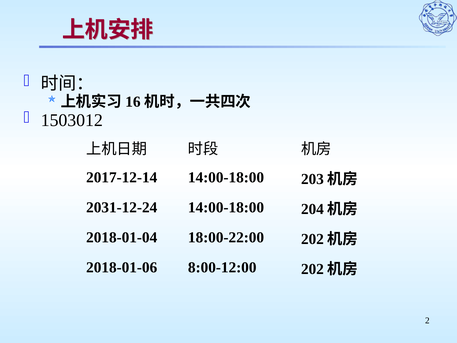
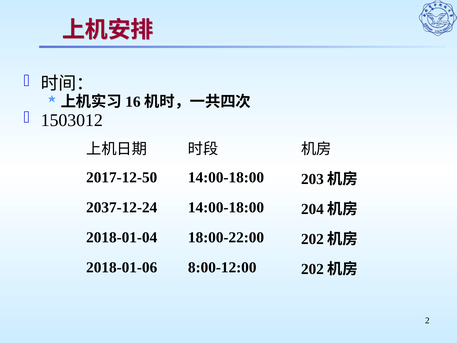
2017-12-14: 2017-12-14 -> 2017-12-50 (122, 177)
2031-12-24: 2031-12-24 -> 2037-12-24 (122, 207)
